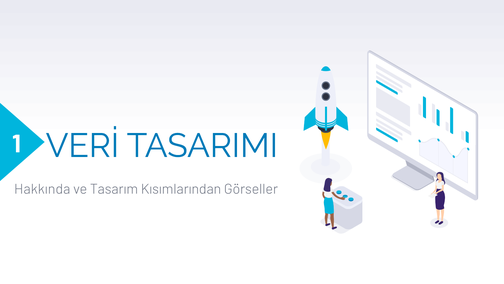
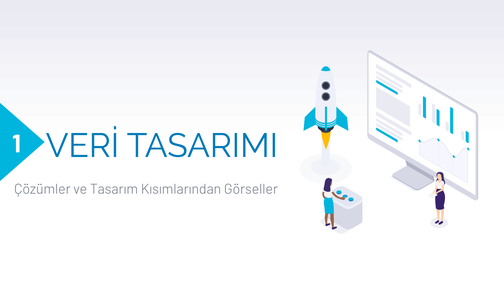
Hakkında: Hakkında -> Çözümler (42, 189)
